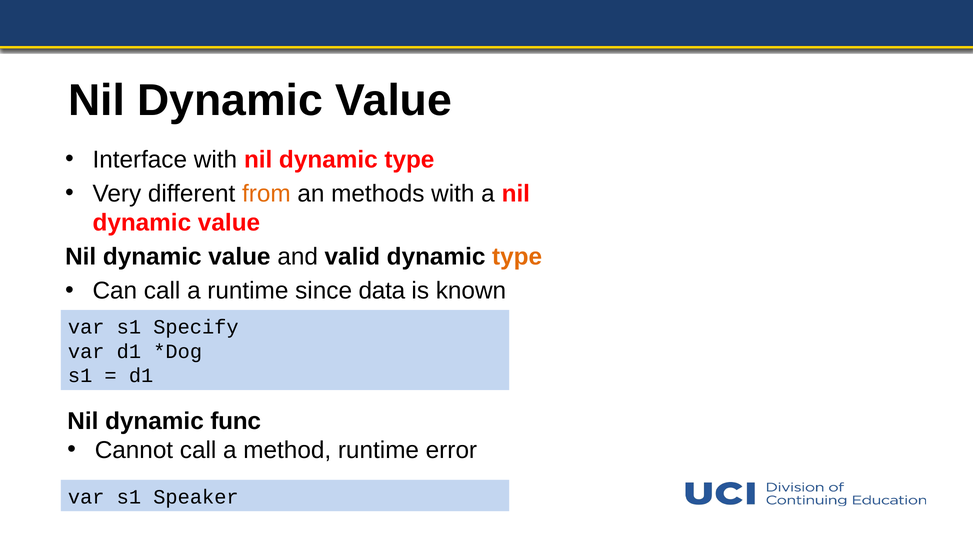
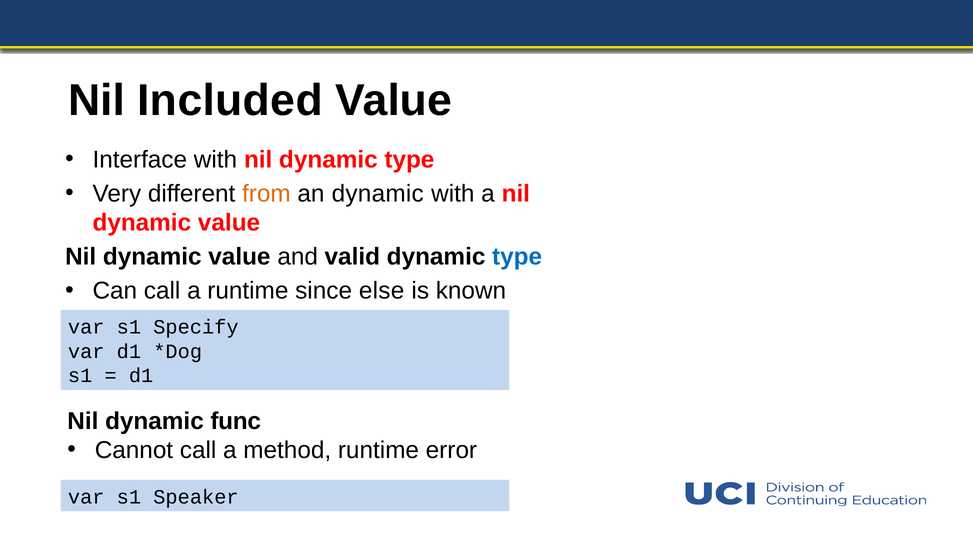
Dynamic: Dynamic -> Included (230, 101)
an methods: methods -> dynamic (378, 194)
type colour: orange -> blue (517, 257)
data: data -> else (382, 291)
